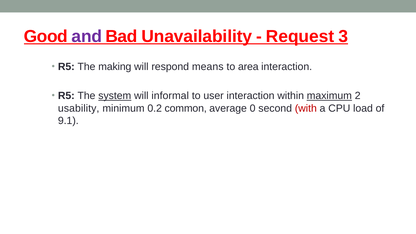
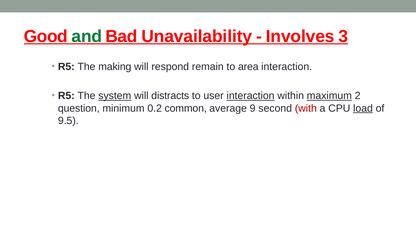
and colour: purple -> green (87, 36)
Request: Request -> Involves (300, 36)
means: means -> remain (208, 67)
informal: informal -> distracts (170, 96)
interaction underline: none -> present (251, 96)
usability: usability -> question (79, 108)
0: 0 -> 9 (253, 108)
load underline: none -> present (363, 108)
9.1: 9.1 -> 9.5 (68, 121)
